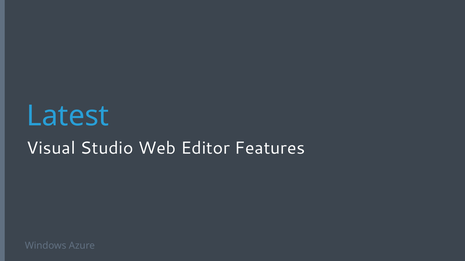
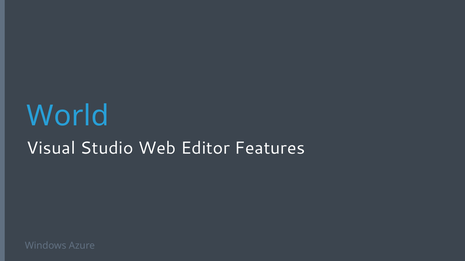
Latest: Latest -> World (68, 116)
